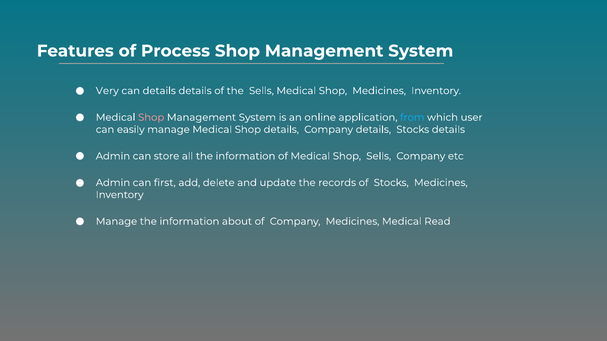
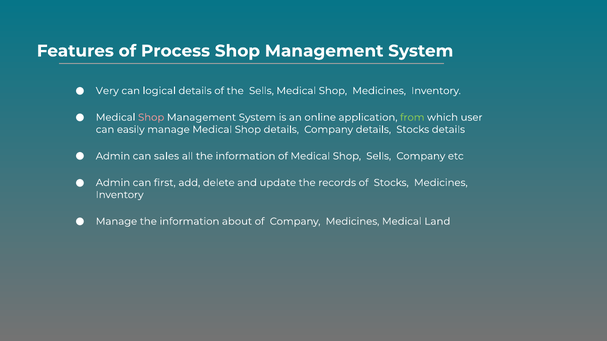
can details: details -> logical (159, 91)
from colour: light blue -> light green (412, 118)
store: store -> sales (166, 156)
Read: Read -> Land (437, 222)
